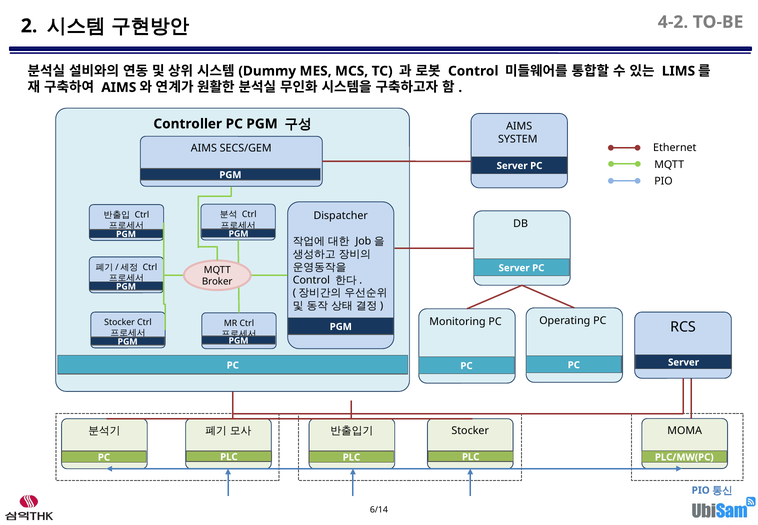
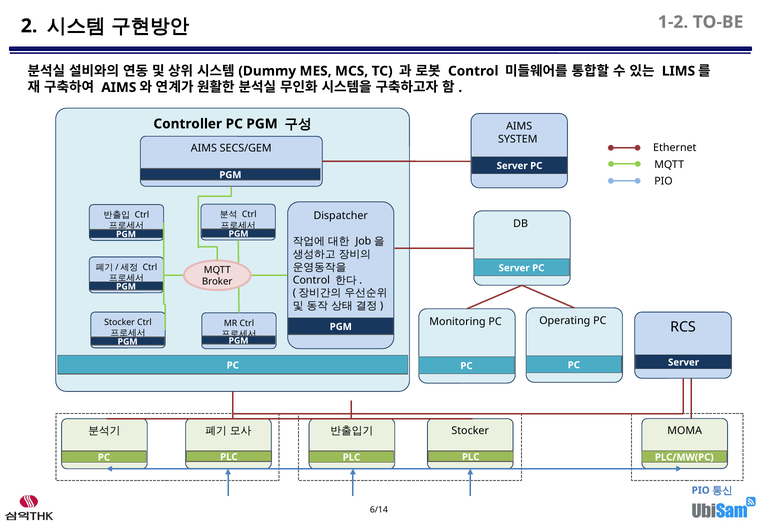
4-2: 4-2 -> 1-2 (673, 22)
